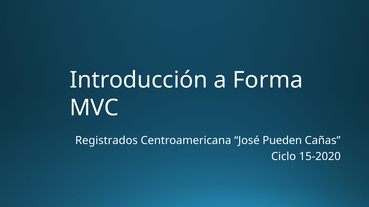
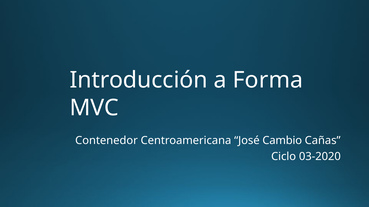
Registrados: Registrados -> Contenedor (106, 141)
Pueden: Pueden -> Cambio (282, 141)
15-2020: 15-2020 -> 03-2020 (320, 157)
